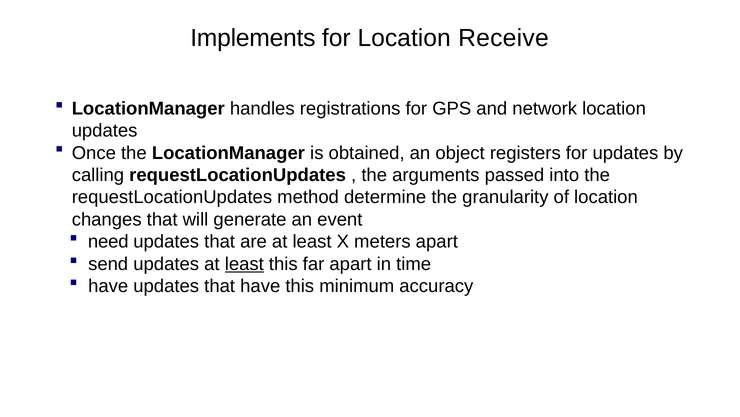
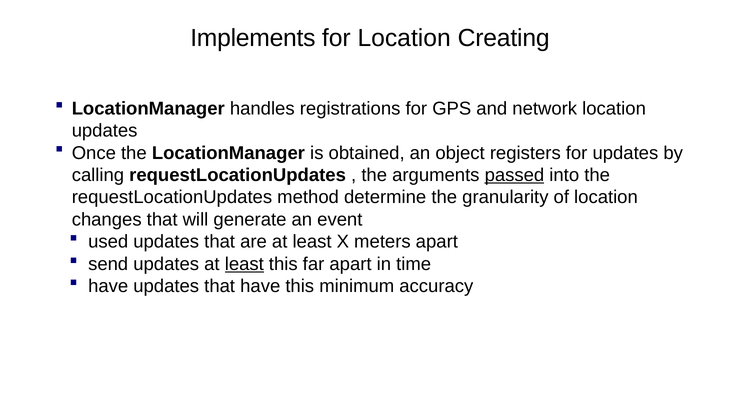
Receive: Receive -> Creating (504, 38)
passed underline: none -> present (514, 175)
need: need -> used (108, 242)
